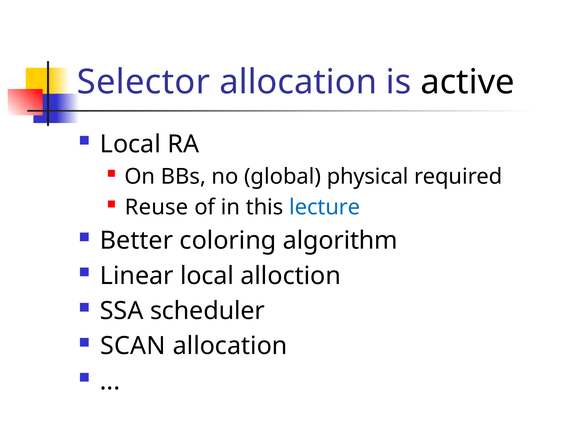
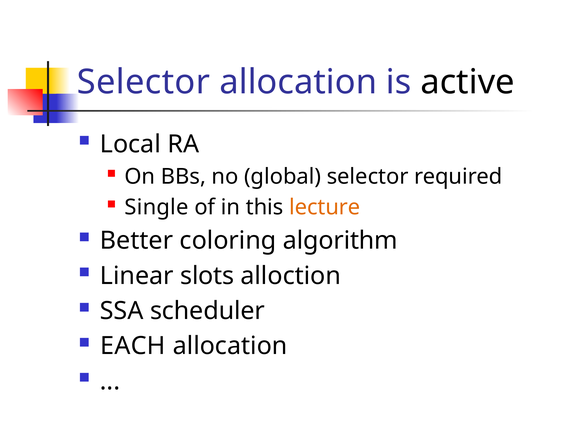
global physical: physical -> selector (368, 177)
Reuse: Reuse -> Single (157, 208)
lecture colour: blue -> orange (325, 208)
Linear local: local -> slots (207, 276)
SCAN: SCAN -> EACH (133, 347)
